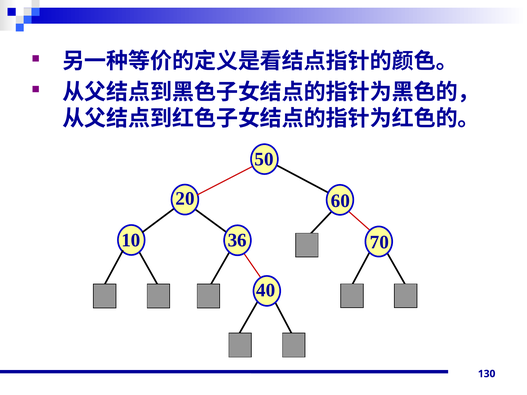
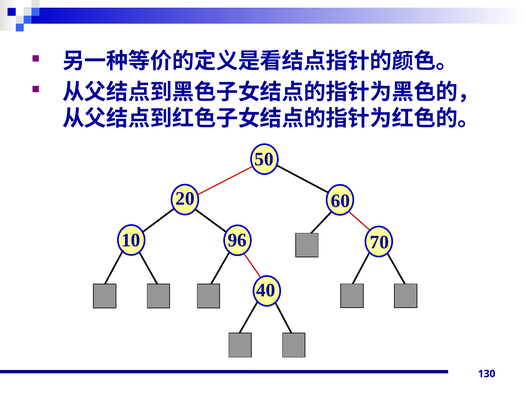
36: 36 -> 96 (237, 240)
